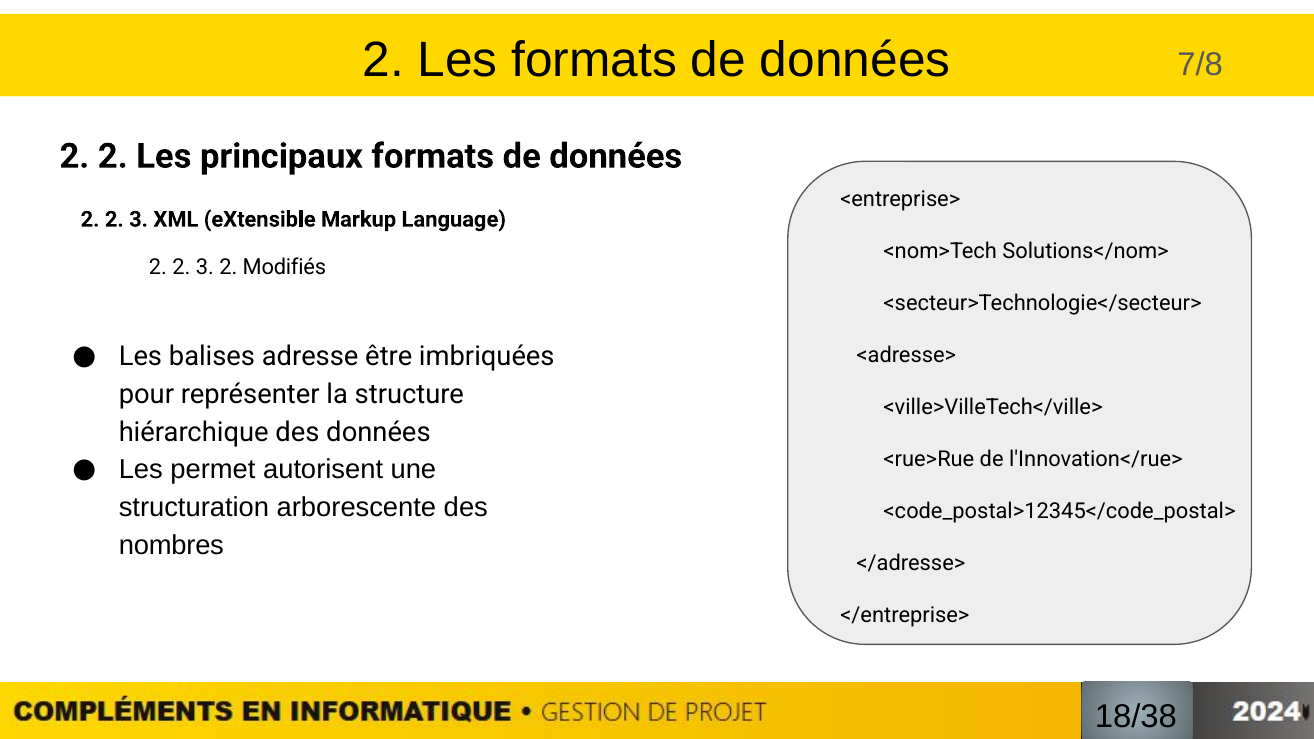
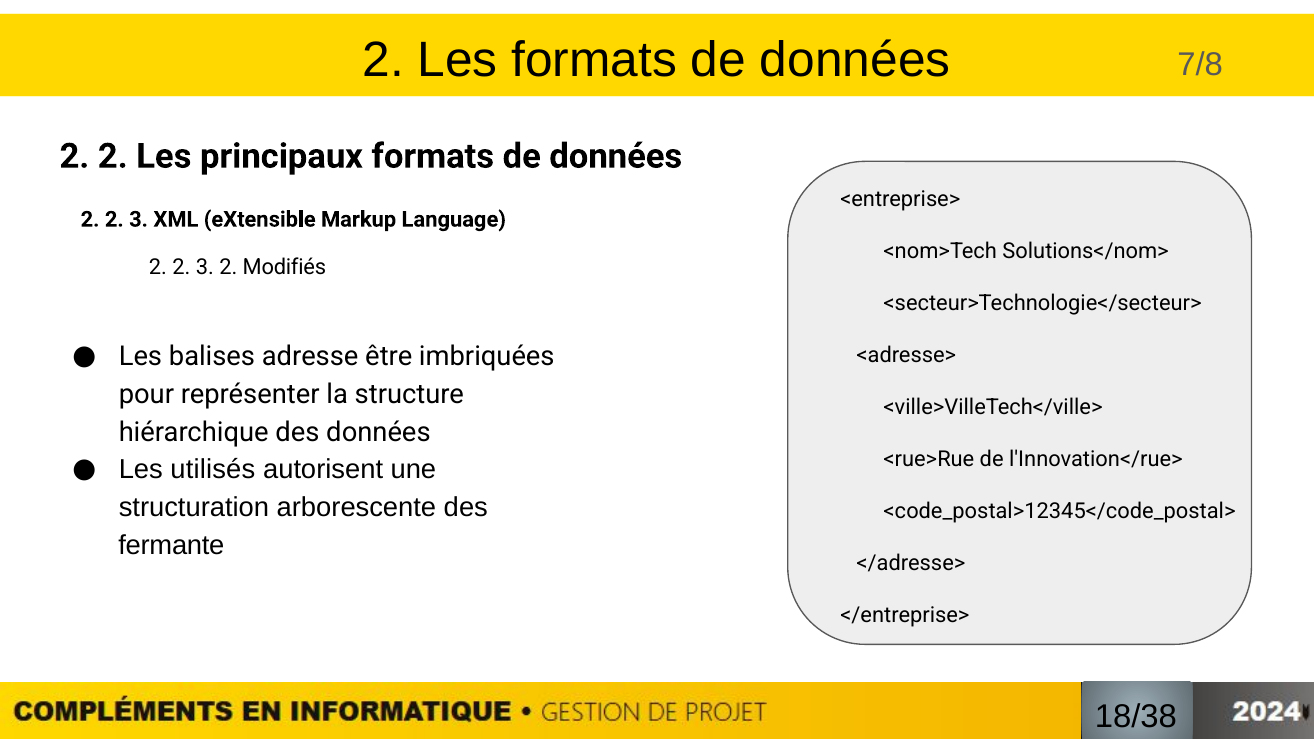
permet: permet -> utilisés (213, 470)
nombres: nombres -> fermante (171, 546)
